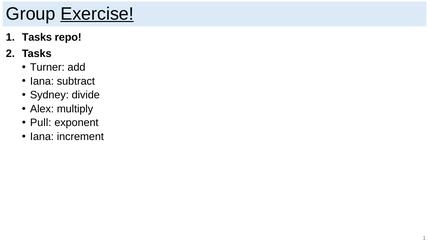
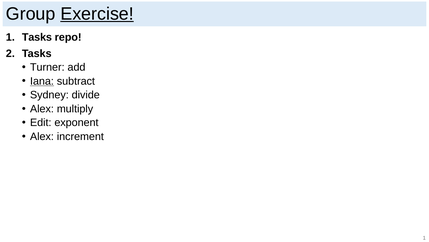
Iana underline: none -> present (42, 81)
Pull: Pull -> Edit (41, 122)
Iana: Iana -> Alex (42, 136)
